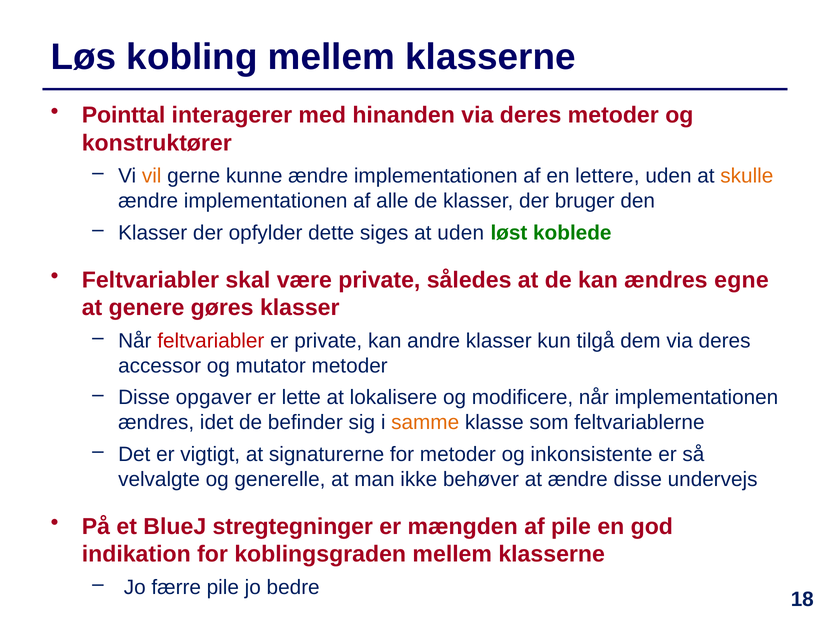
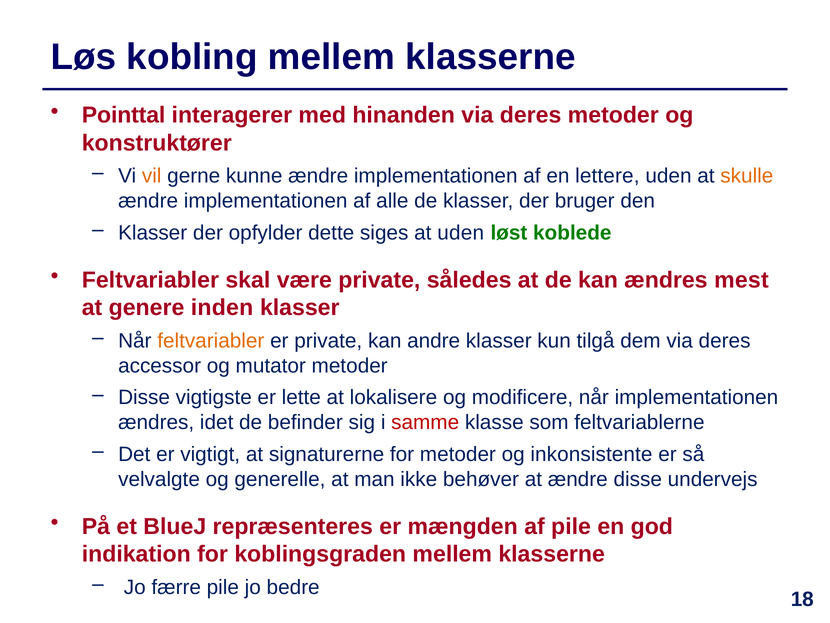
egne: egne -> mest (741, 280)
gøres: gøres -> inden (222, 307)
feltvariabler colour: red -> orange (211, 341)
opgaver: opgaver -> vigtigste (214, 397)
samme colour: orange -> red (425, 422)
stregtegninger: stregtegninger -> repræsenteres (293, 526)
